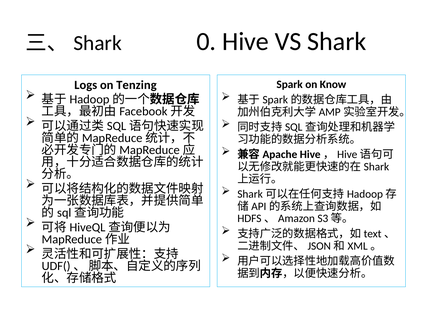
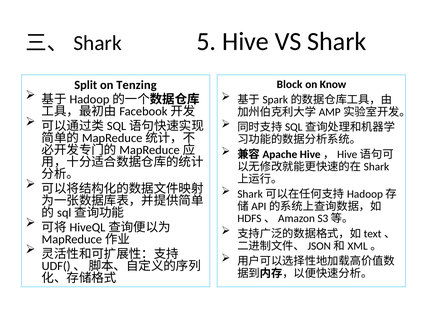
0: 0 -> 5 (206, 41)
Logs: Logs -> Split (86, 85)
Spark: Spark -> Block (290, 84)
